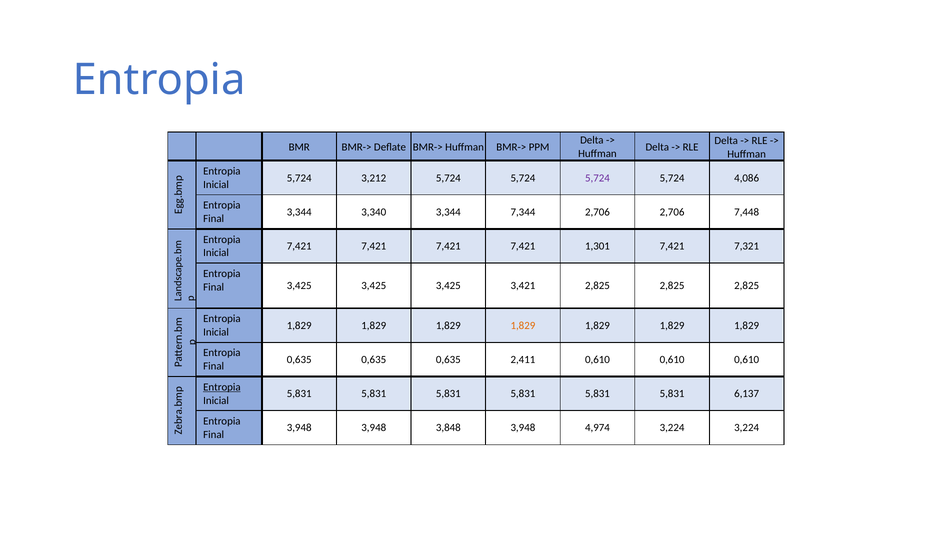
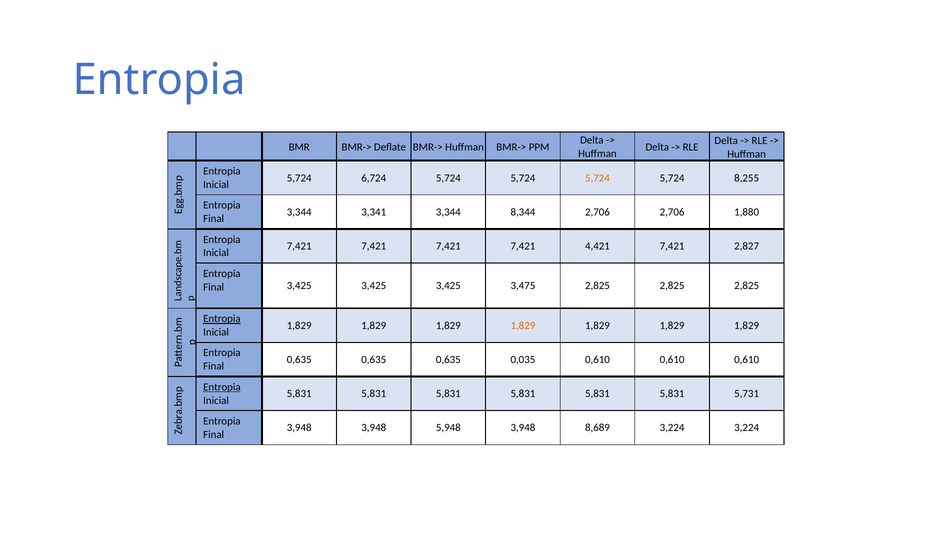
3,212: 3,212 -> 6,724 (374, 178)
5,724 colour: purple -> orange (597, 178)
4,086: 4,086 -> 8,255 (747, 178)
3,340: 3,340 -> 3,341 (374, 212)
7,344: 7,344 -> 8,344 (523, 212)
7,448: 7,448 -> 1,880 (747, 212)
1,301: 1,301 -> 4,421 (597, 246)
7,321: 7,321 -> 2,827 (747, 246)
3,421: 3,421 -> 3,475 (523, 286)
Entropia underline: none -> present (222, 318)
2,411: 2,411 -> 0,035 (523, 359)
6,137: 6,137 -> 5,731 (747, 393)
3,848: 3,848 -> 5,948 (448, 427)
4,974: 4,974 -> 8,689 (597, 427)
